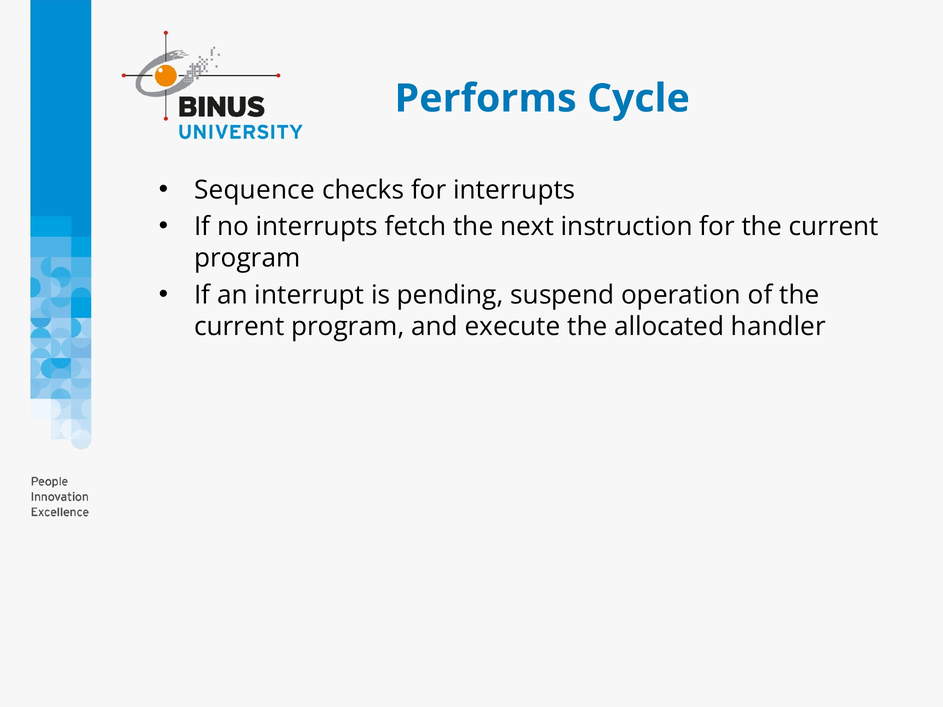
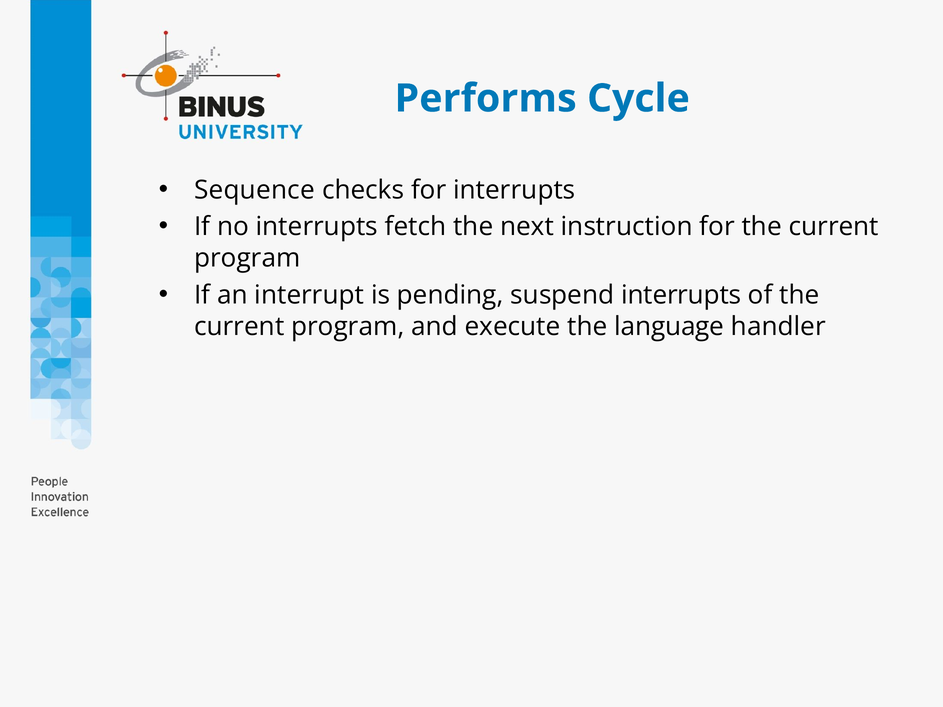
suspend operation: operation -> interrupts (681, 295)
allocated: allocated -> language (669, 326)
